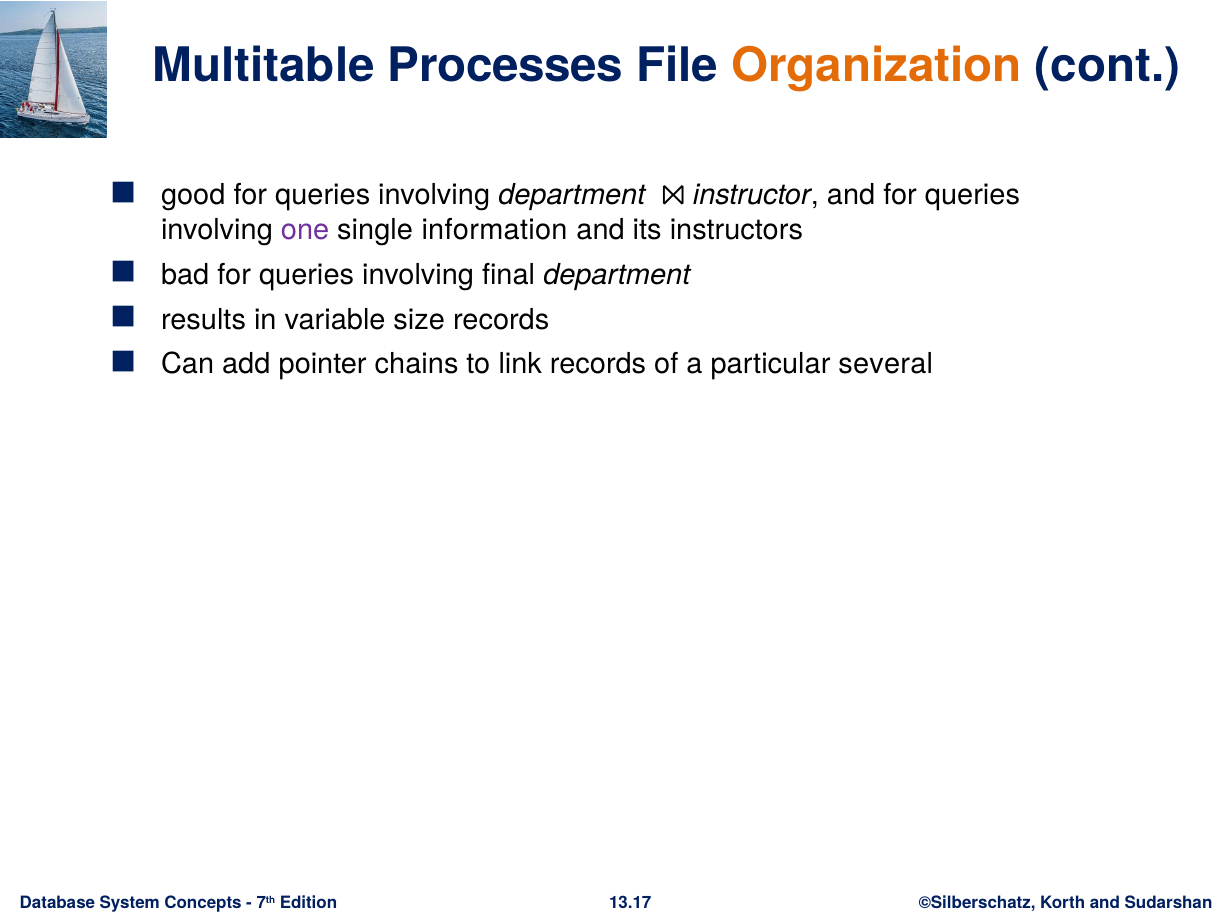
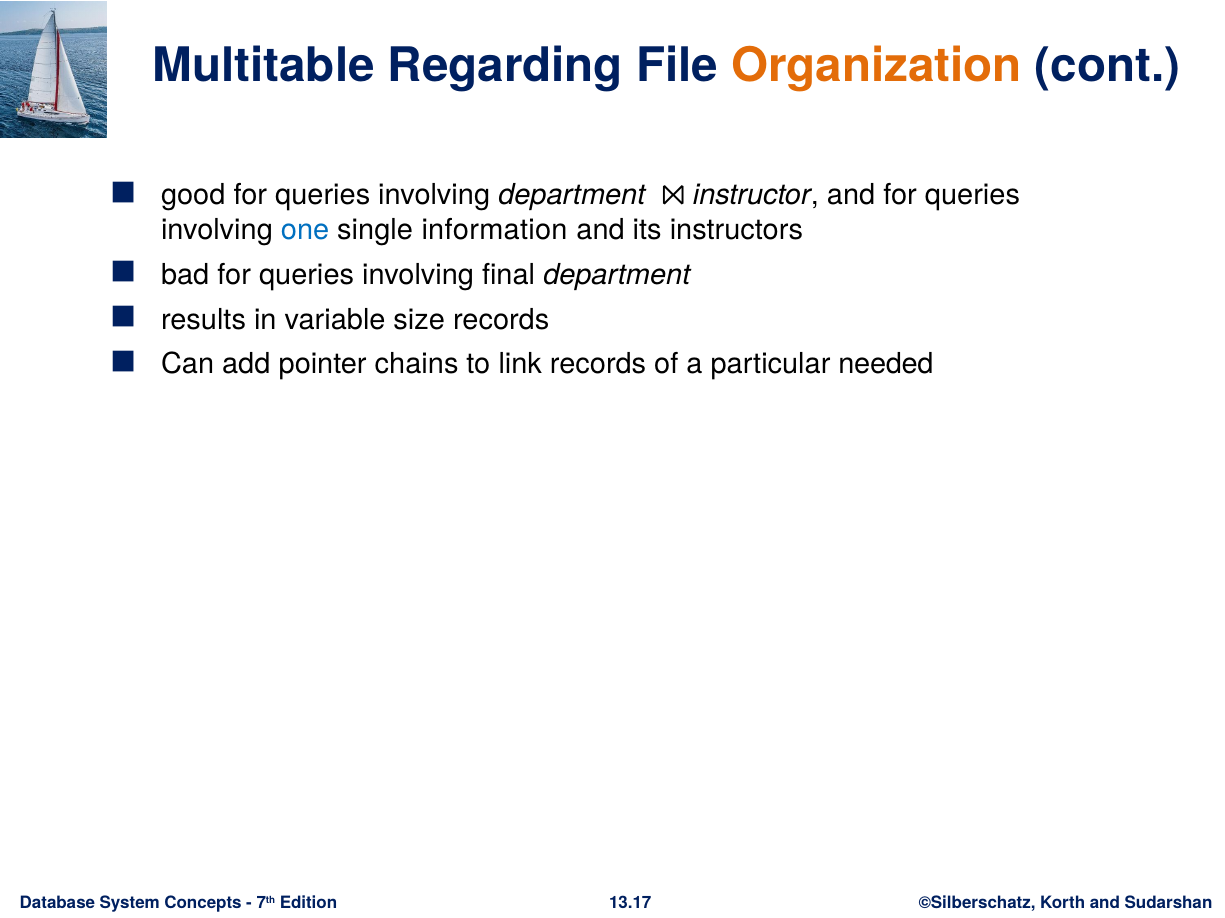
Processes: Processes -> Regarding (505, 66)
one colour: purple -> blue (305, 230)
several: several -> needed (886, 365)
